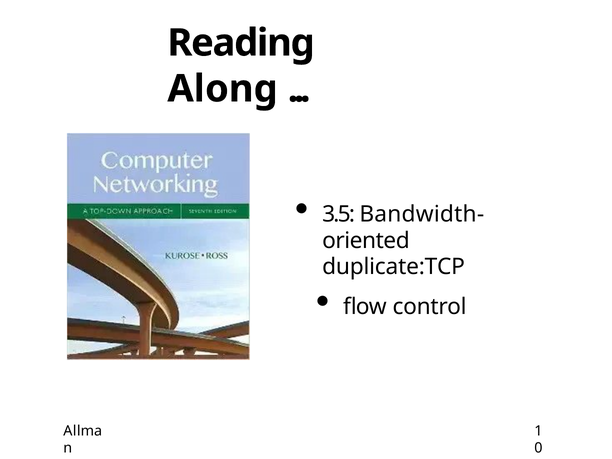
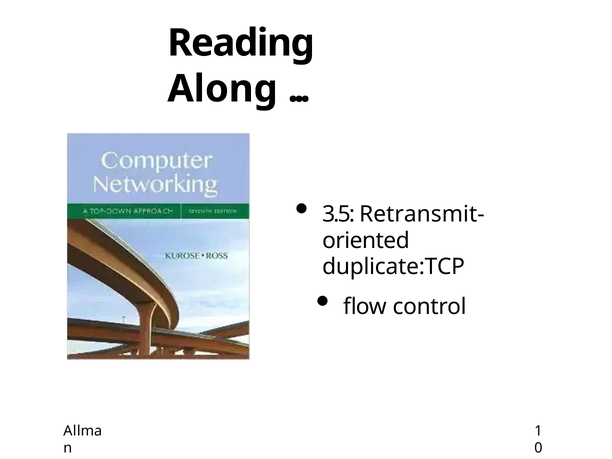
Bandwidth-: Bandwidth- -> Retransmit- (422, 214)
